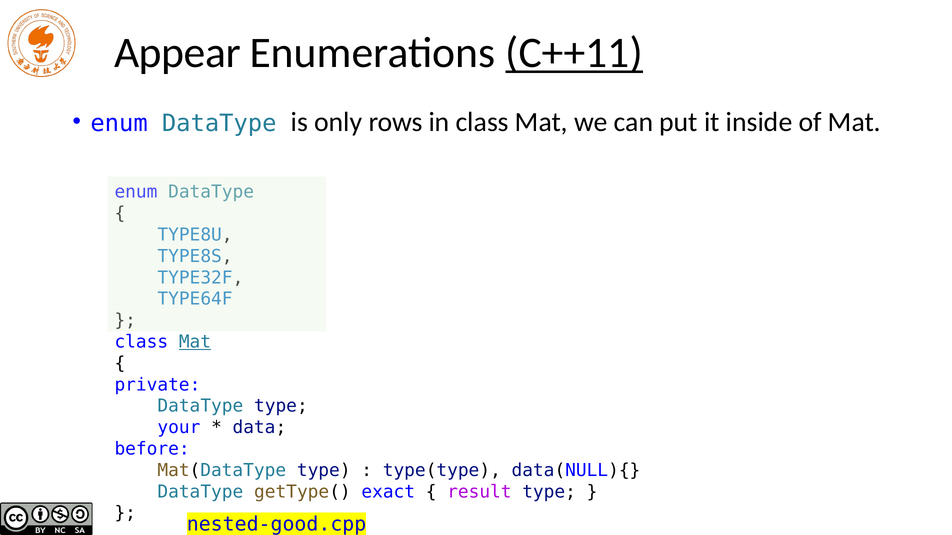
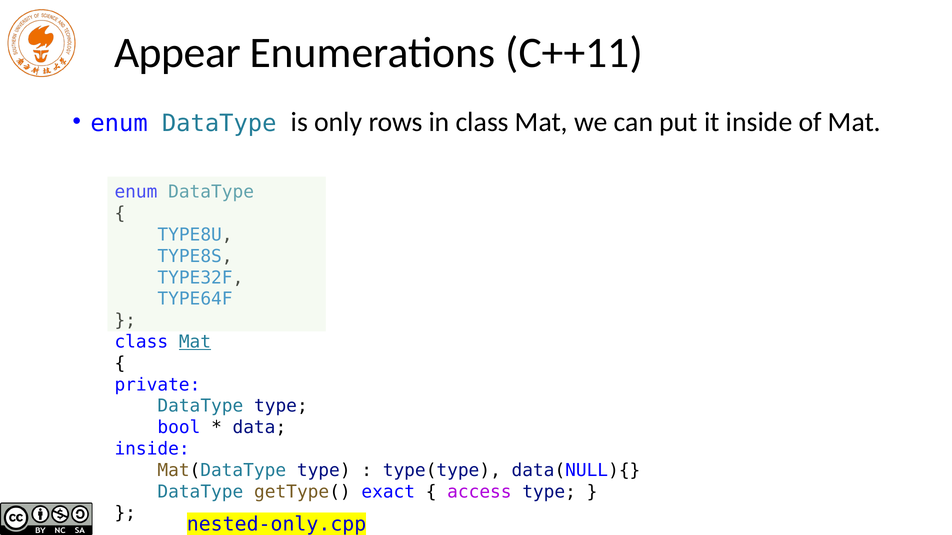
C++11 underline: present -> none (574, 53)
your: your -> bool (179, 428)
before: before -> inside (152, 449)
result: result -> access (479, 492)
nested-good.cpp: nested-good.cpp -> nested-only.cpp (277, 525)
